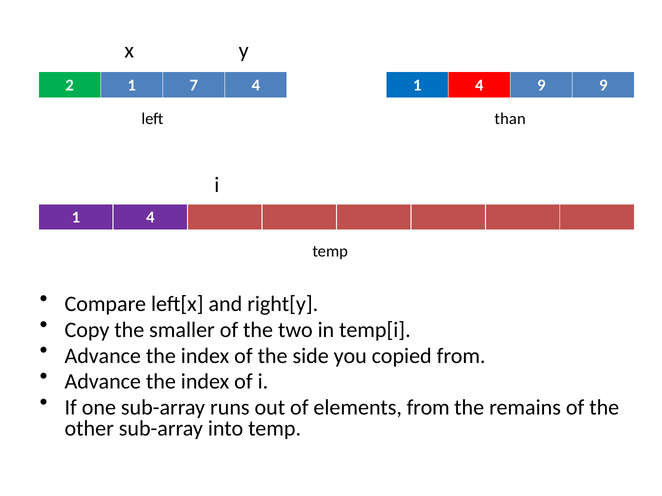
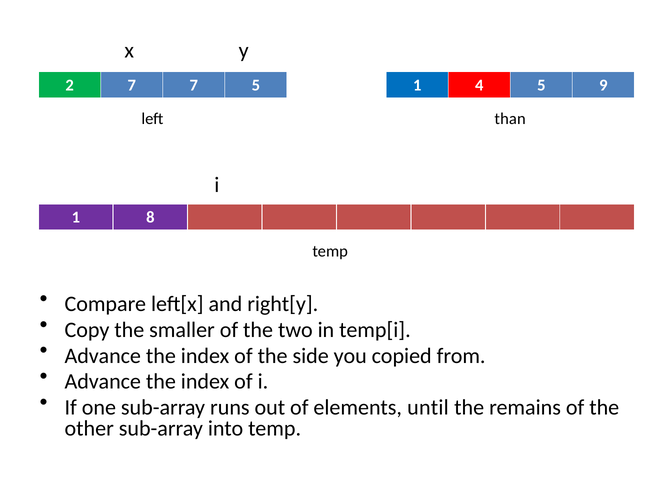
2 1: 1 -> 7 (132, 85)
7 4: 4 -> 5 (256, 85)
4 9: 9 -> 5 (541, 85)
4: 4 -> 8 (150, 218)
elements from: from -> until (428, 408)
